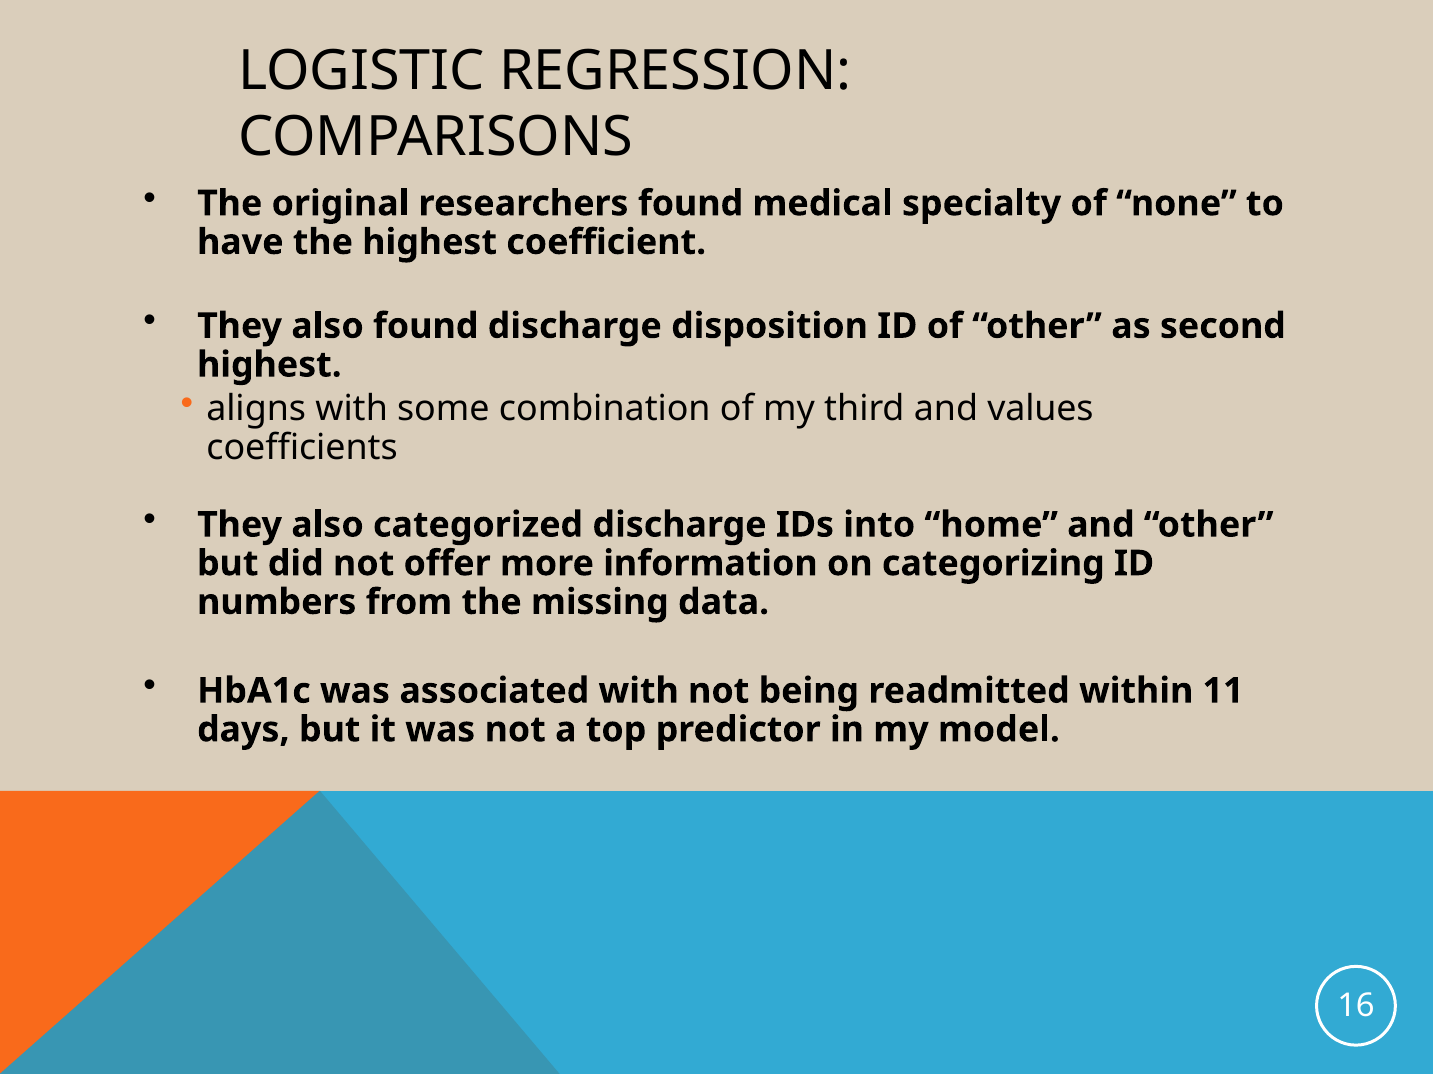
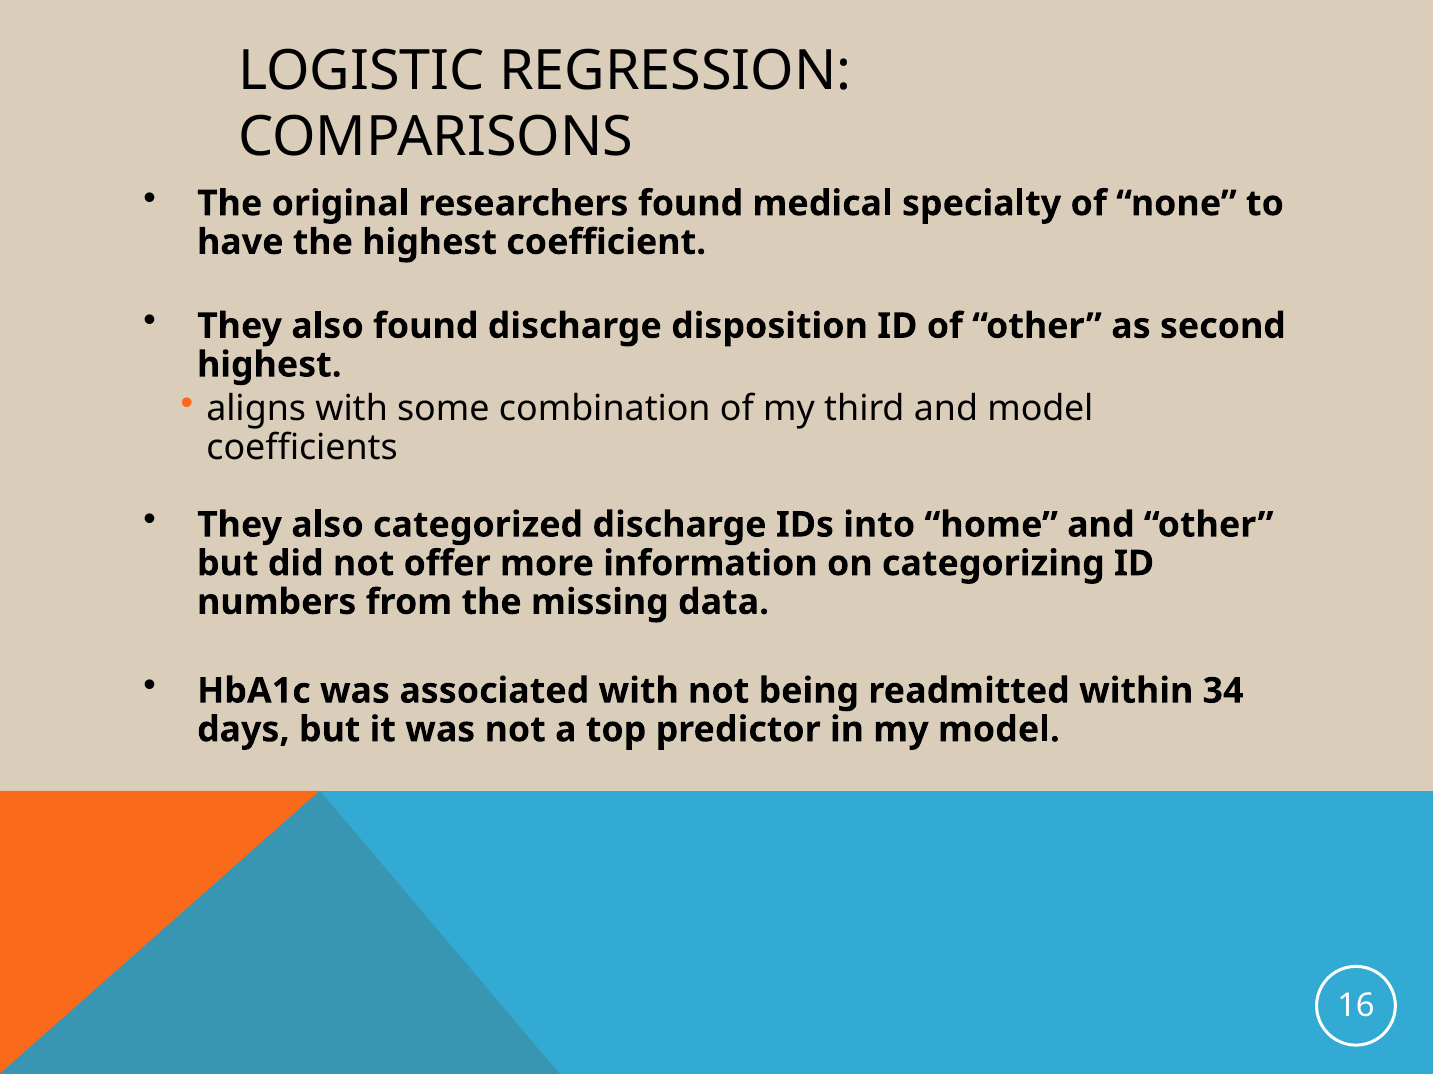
and values: values -> model (1040, 409)
11: 11 -> 34 (1223, 691)
